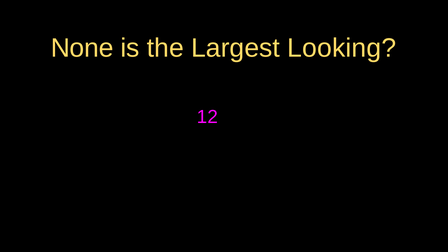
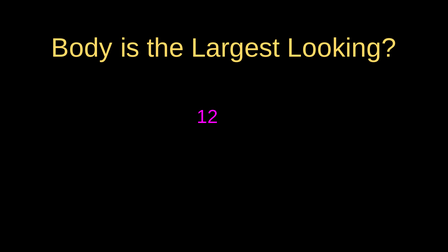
None: None -> Body (82, 48)
